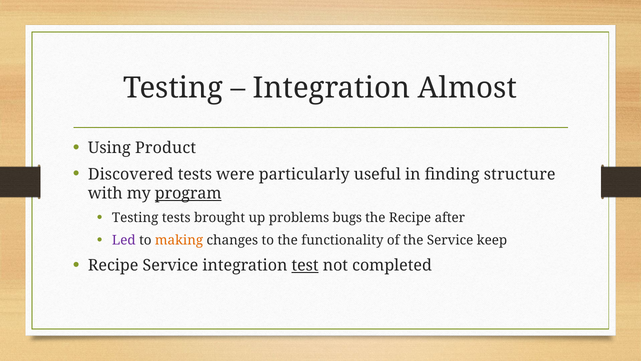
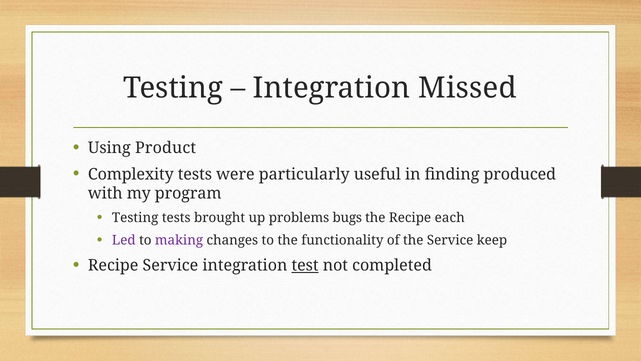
Almost: Almost -> Missed (468, 88)
Discovered: Discovered -> Complexity (131, 174)
structure: structure -> produced (520, 174)
program underline: present -> none (188, 193)
after: after -> each (450, 217)
making colour: orange -> purple (179, 240)
